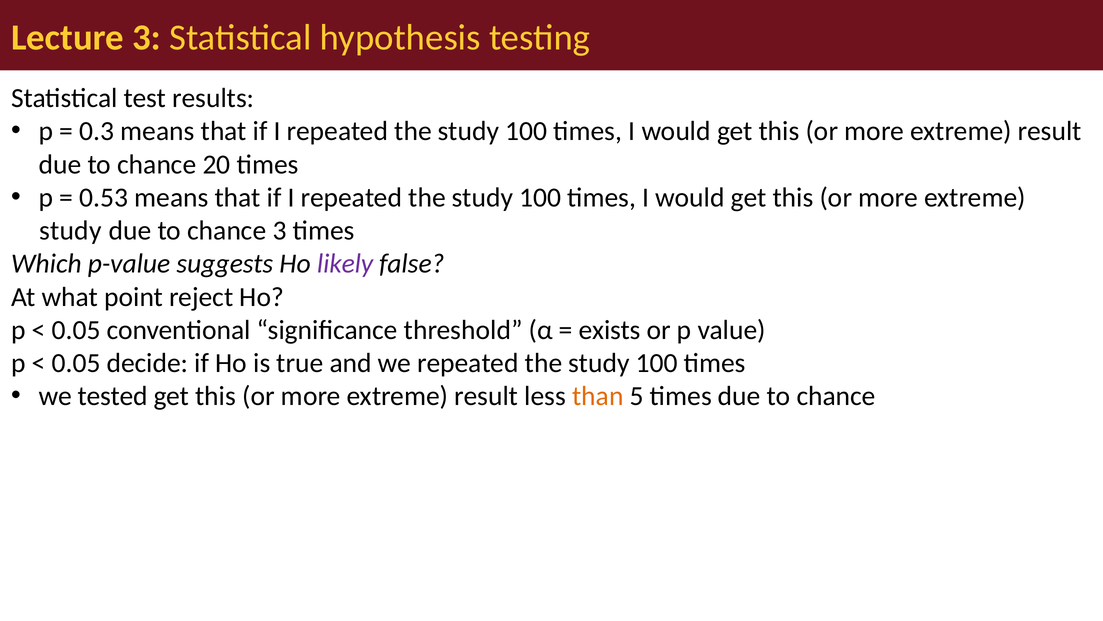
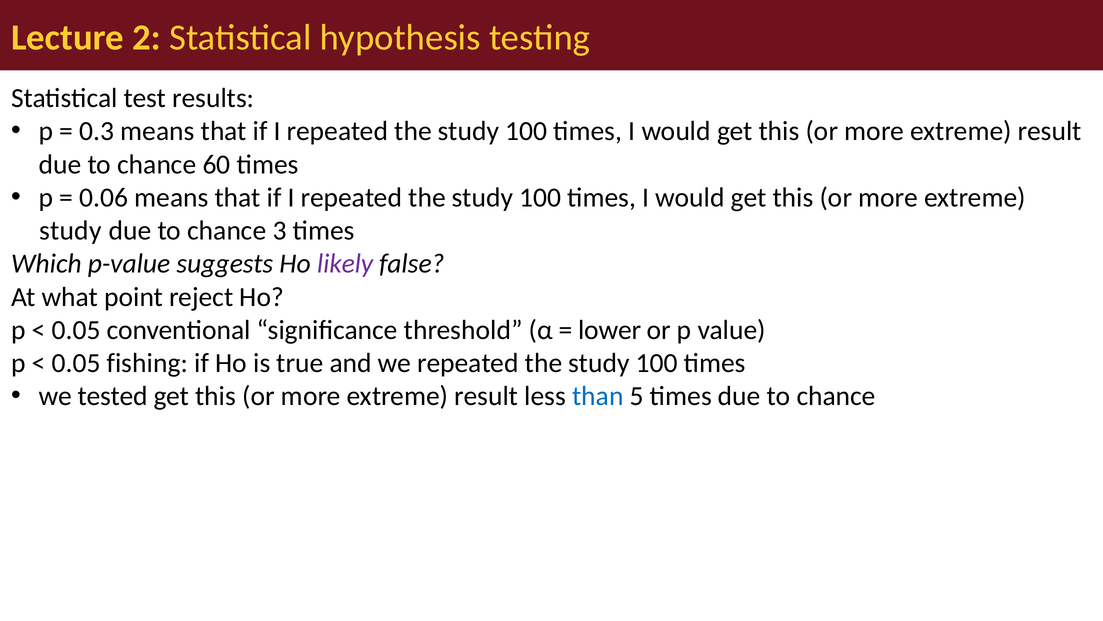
Lecture 3: 3 -> 2 (147, 38)
20: 20 -> 60 (216, 164)
0.53: 0.53 -> 0.06 (104, 197)
exists: exists -> lower (610, 330)
decide: decide -> fishing (147, 363)
than colour: orange -> blue (598, 396)
